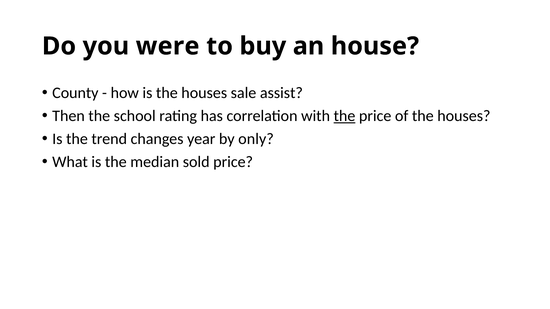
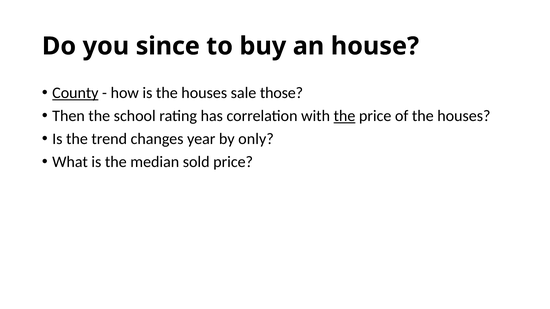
were: were -> since (168, 46)
County underline: none -> present (75, 93)
assist: assist -> those (281, 93)
